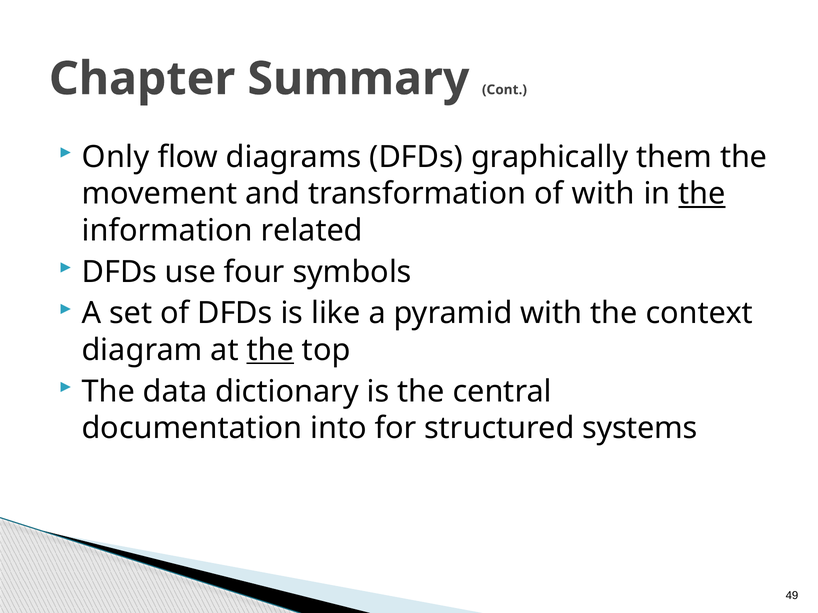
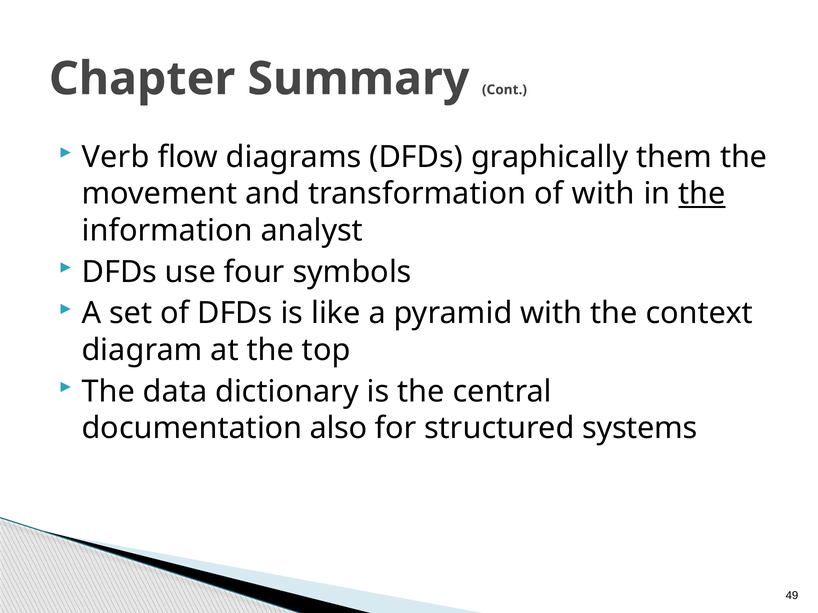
Only: Only -> Verb (116, 157)
related: related -> analyst (312, 231)
the underline: present -> none (270, 350)
into: into -> also (339, 429)
